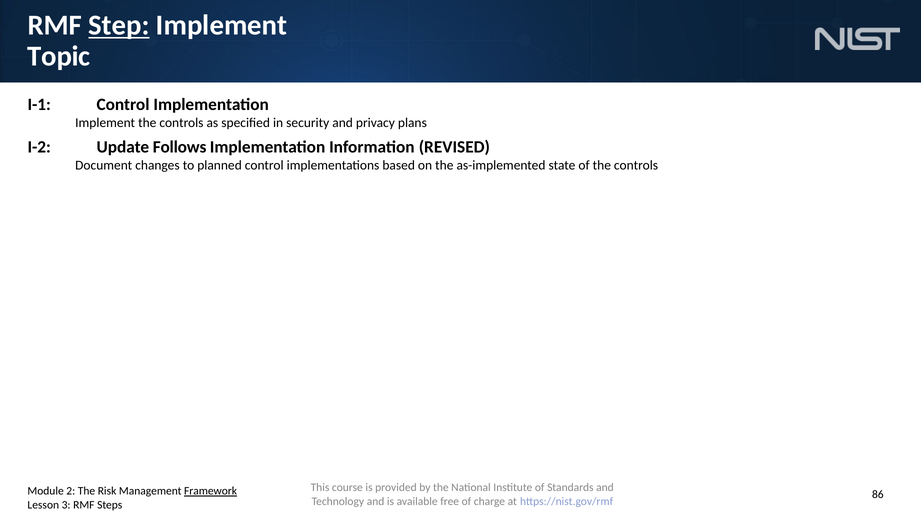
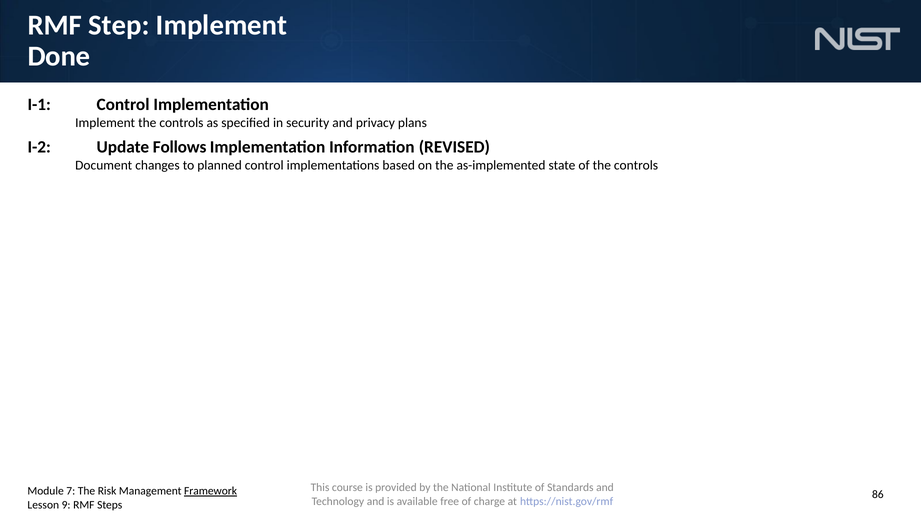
Step underline: present -> none (119, 25)
Topic: Topic -> Done (59, 56)
2: 2 -> 7 (71, 491)
3: 3 -> 9 (66, 505)
